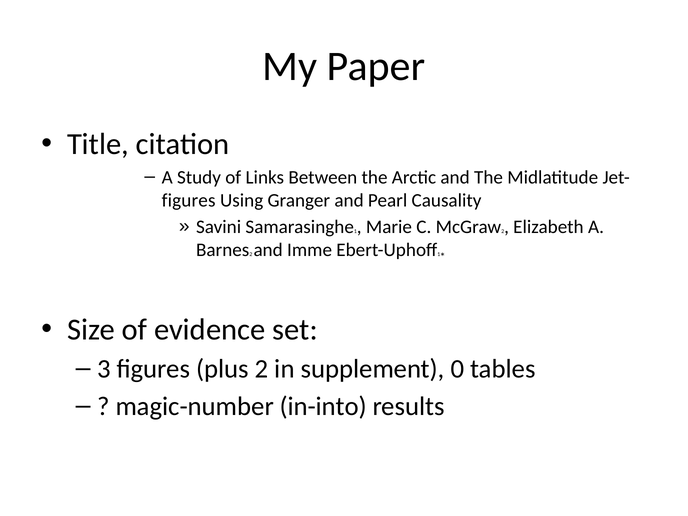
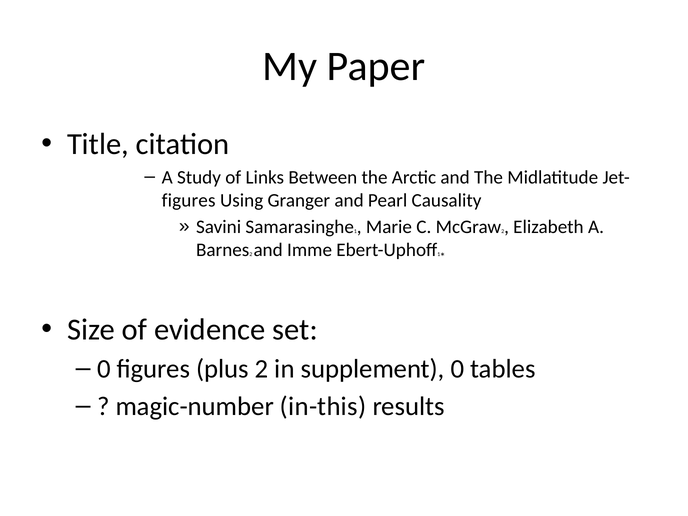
3: 3 -> 0 (104, 369)
in-into: in-into -> in-this (323, 406)
